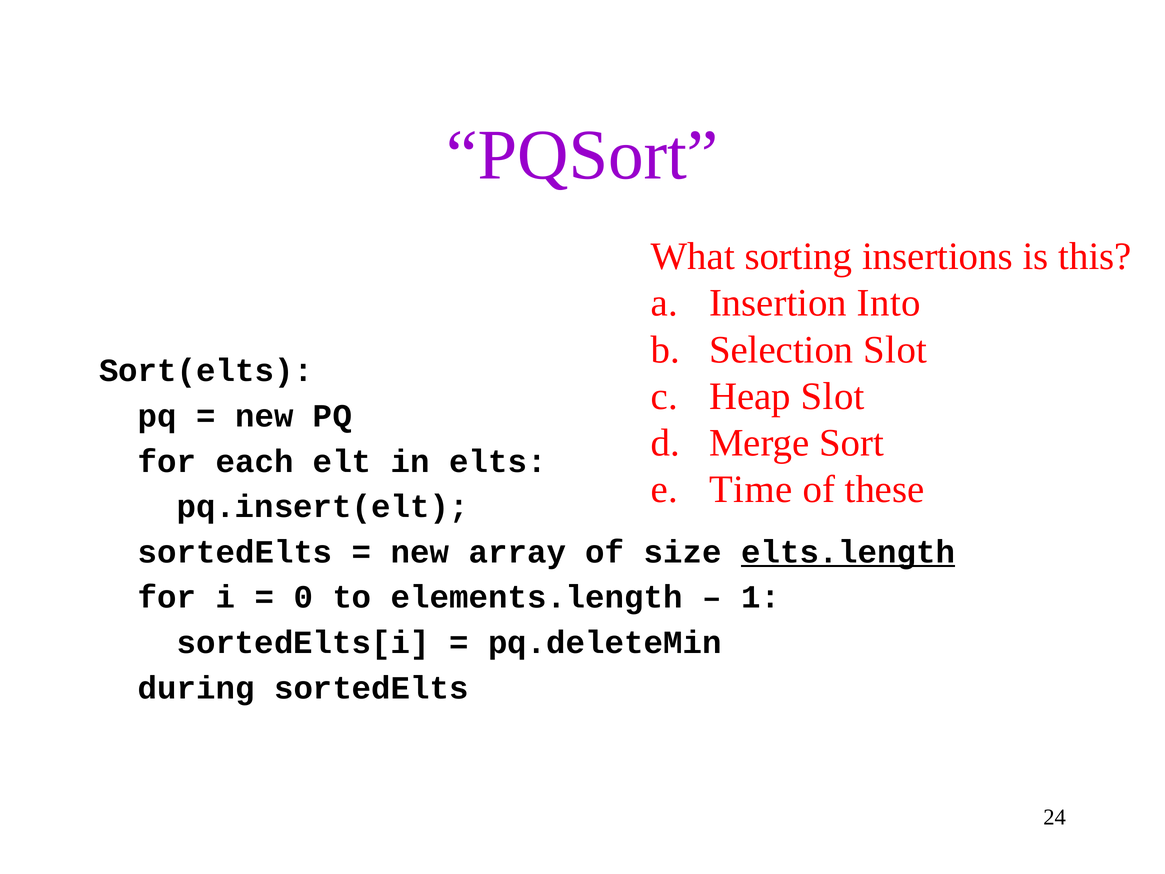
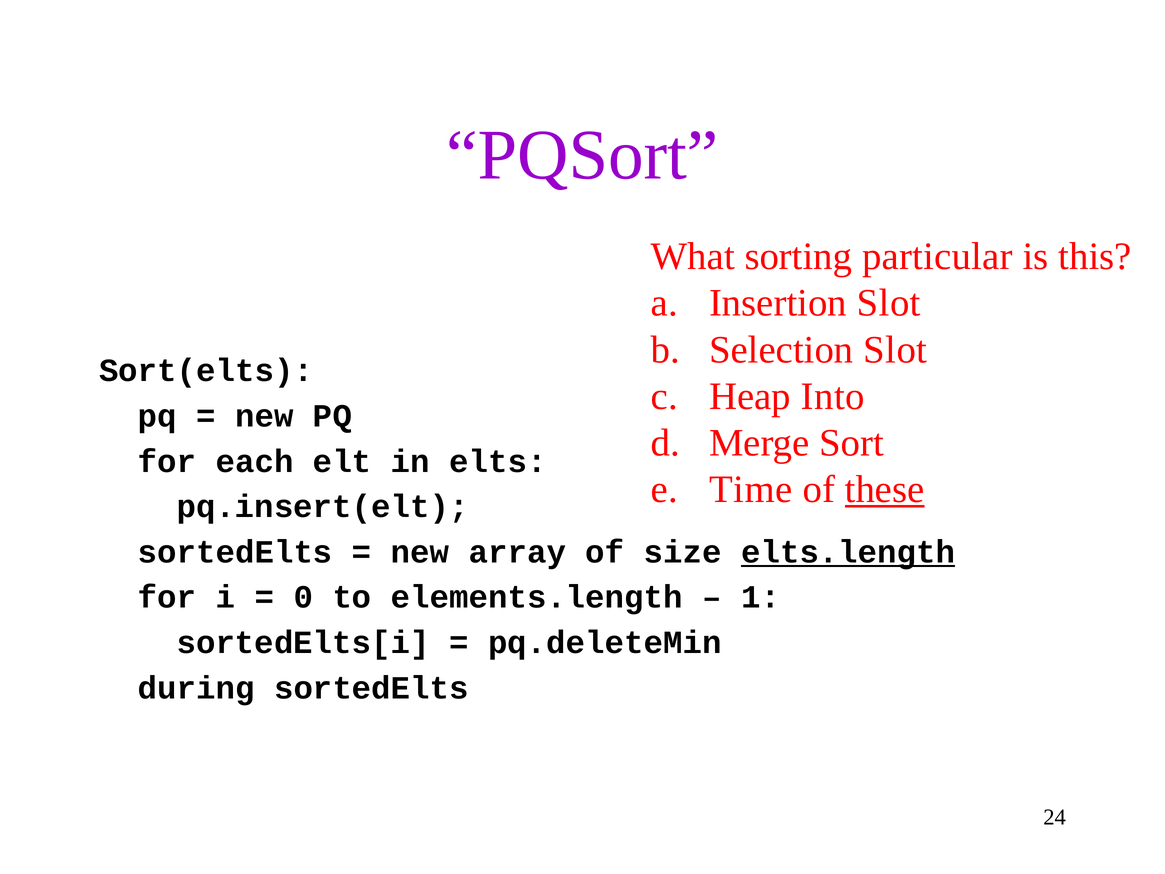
insertions: insertions -> particular (937, 256)
Insertion Into: Into -> Slot (889, 303)
Heap Slot: Slot -> Into (833, 396)
these underline: none -> present (885, 489)
